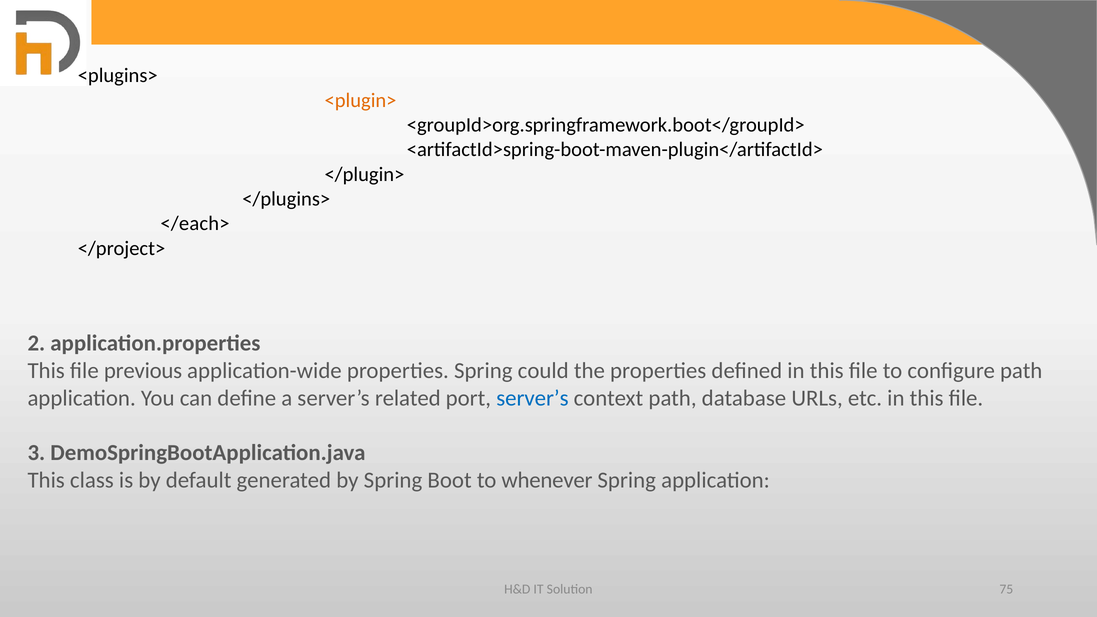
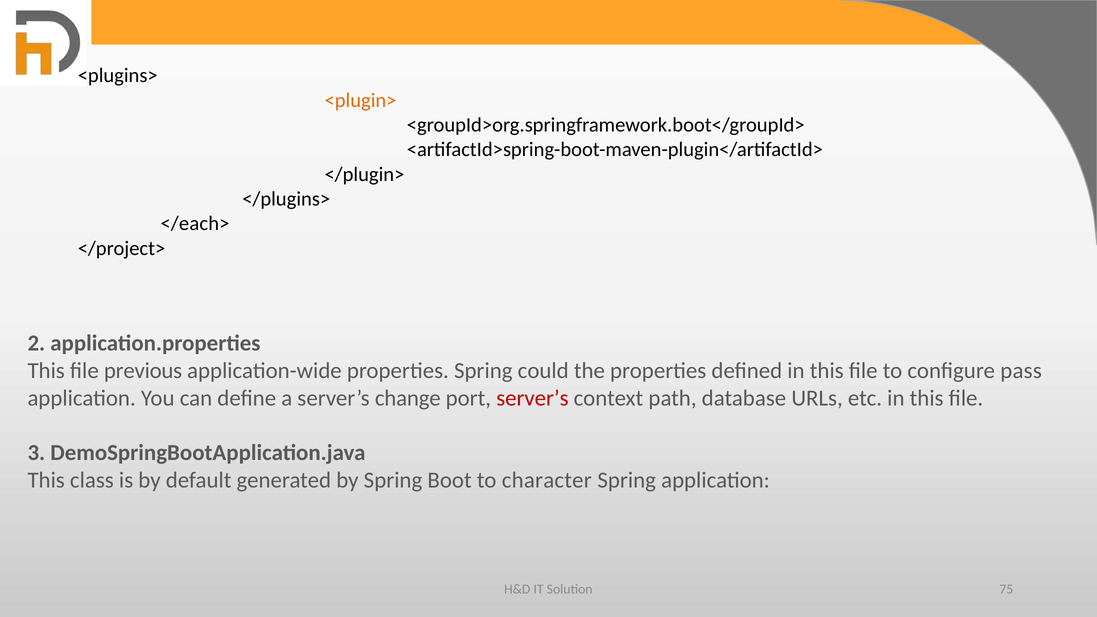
configure path: path -> pass (1021, 371)
related: related -> change (408, 398)
server’s colour: blue -> red (532, 398)
whenever: whenever -> character (547, 480)
